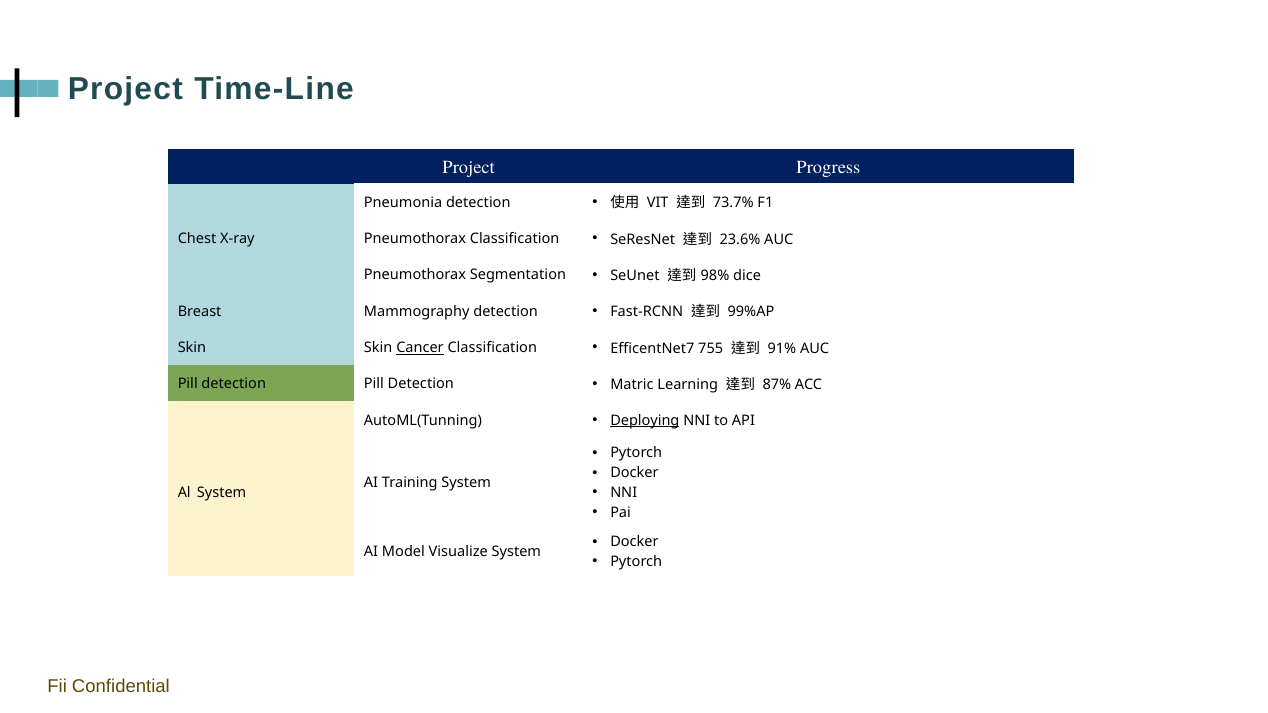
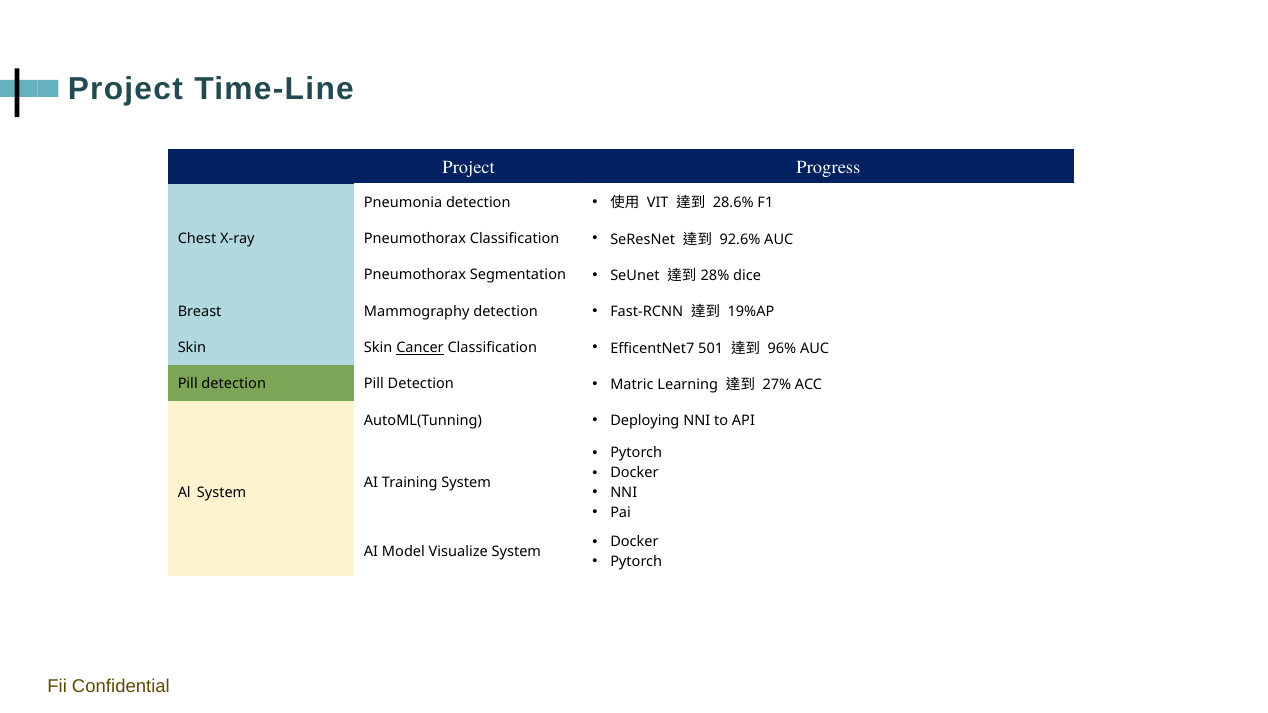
73.7%: 73.7% -> 28.6% (733, 203)
23.6%: 23.6% -> 92.6% (740, 240)
98%: 98% -> 28% (715, 276)
99%AP: 99%AP -> 19%AP (751, 312)
755: 755 -> 501 (711, 349)
91%: 91% -> 96% (782, 349)
87%: 87% -> 27% (777, 385)
Deploying underline: present -> none (645, 420)
